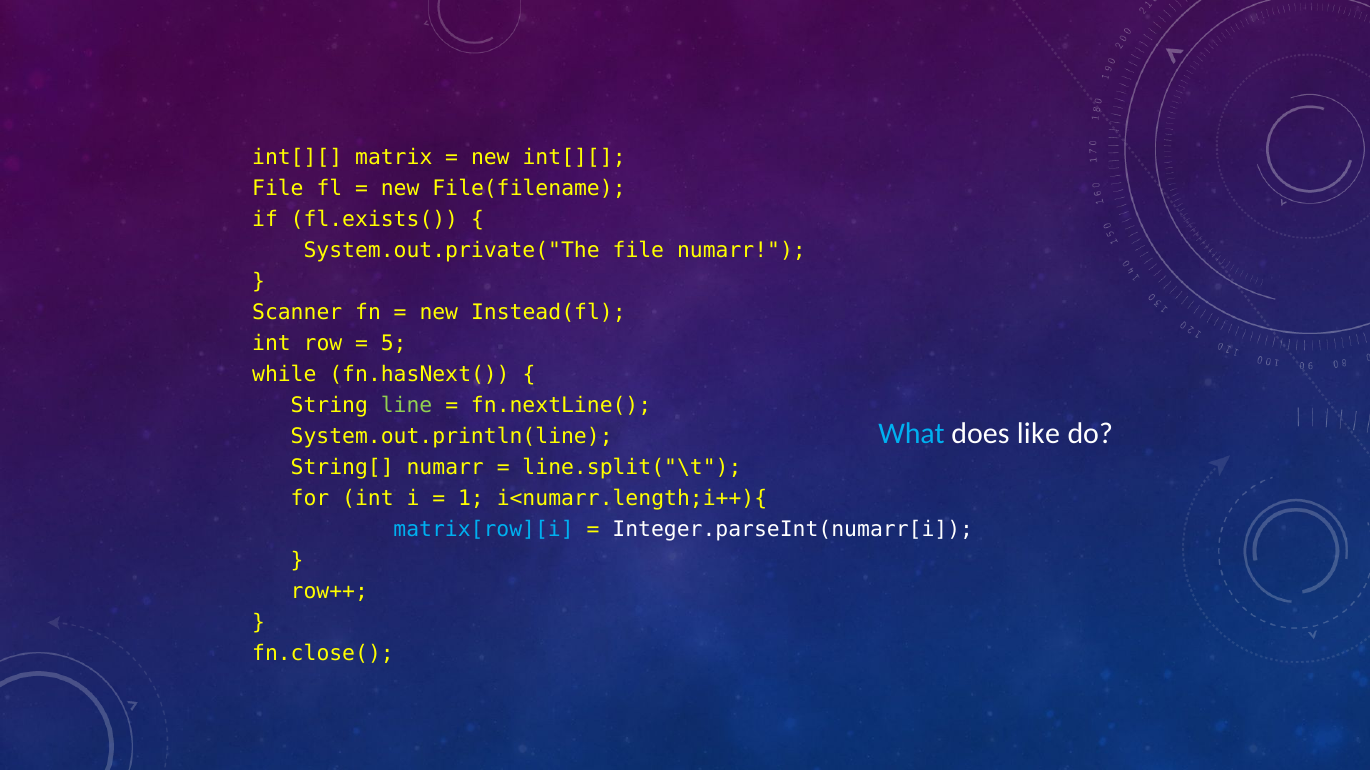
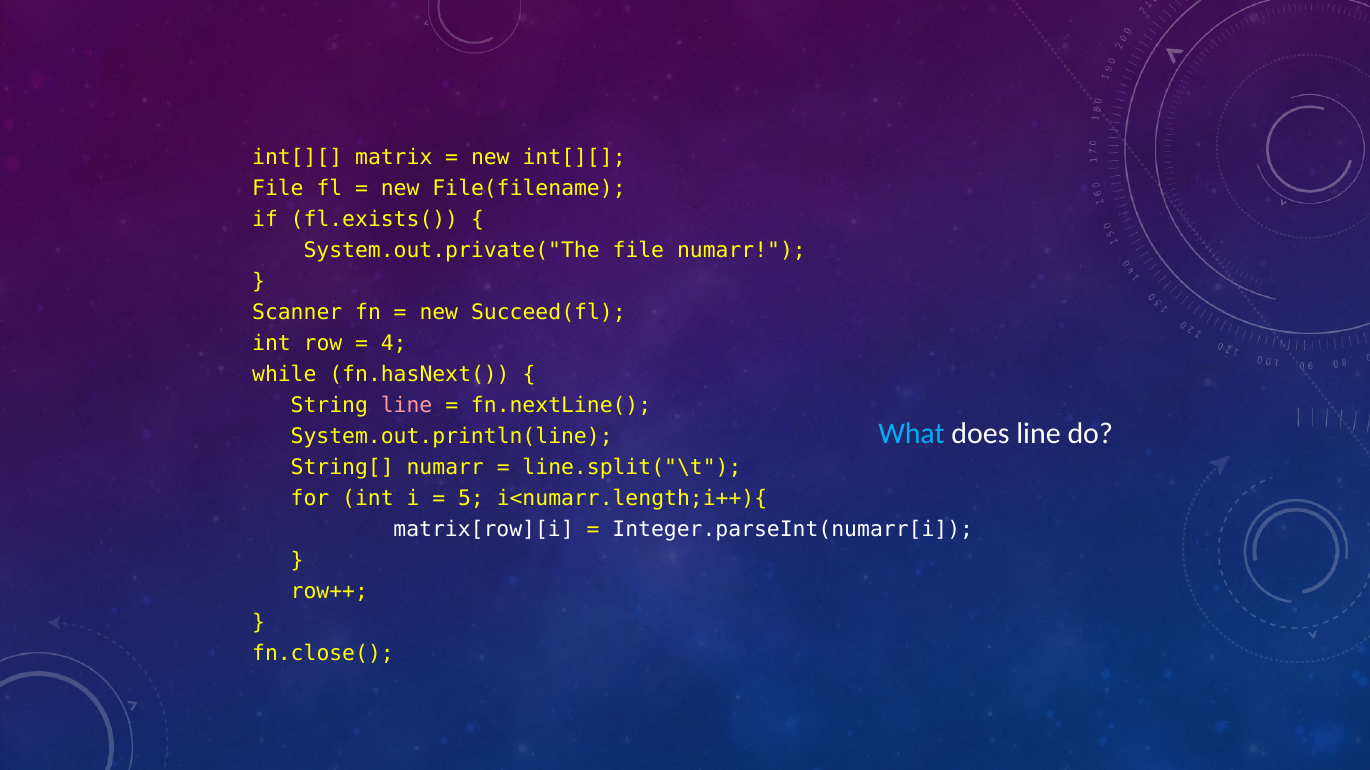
Instead(fl: Instead(fl -> Succeed(fl (548, 313)
5: 5 -> 4 (394, 344)
line colour: light green -> pink (407, 406)
does like: like -> line (1039, 434)
1: 1 -> 5 (471, 499)
matrix[row][i colour: light blue -> white (484, 530)
